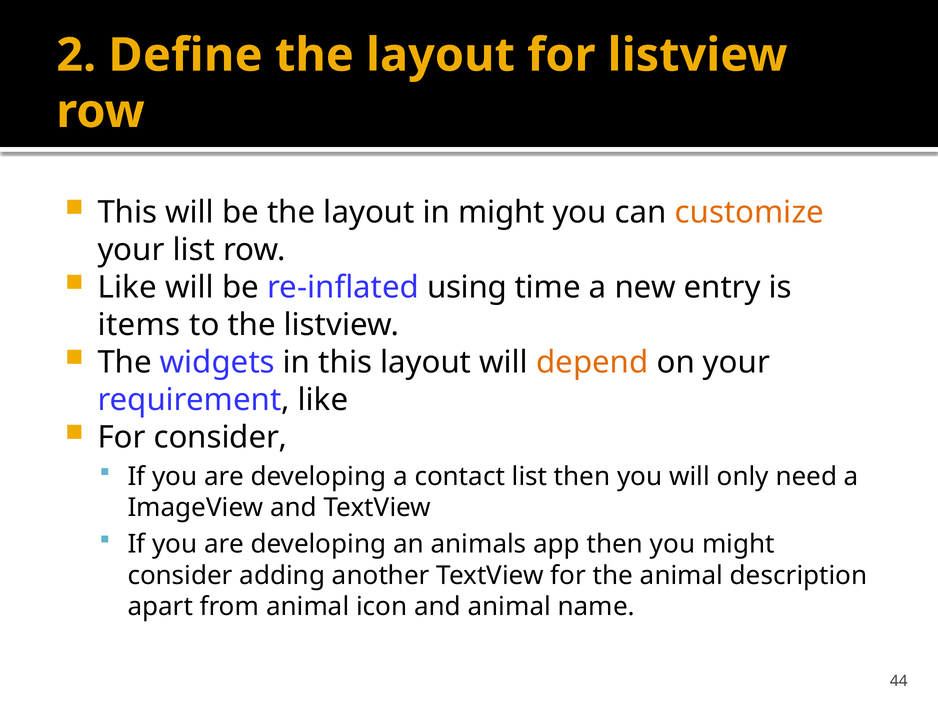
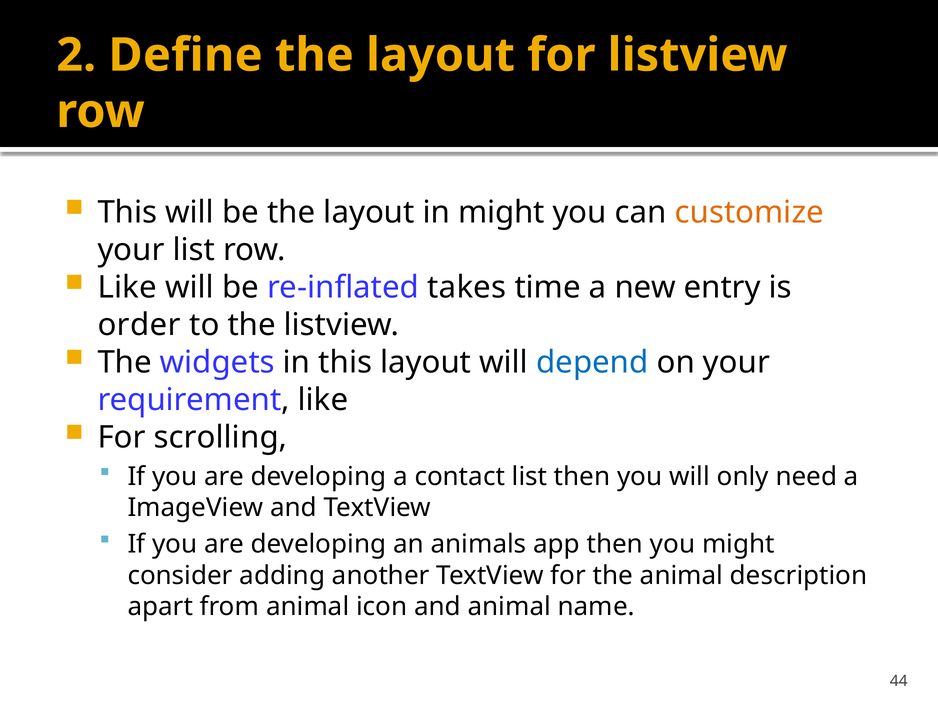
using: using -> takes (467, 287)
items: items -> order (139, 325)
depend colour: orange -> blue (592, 363)
For consider: consider -> scrolling (220, 438)
